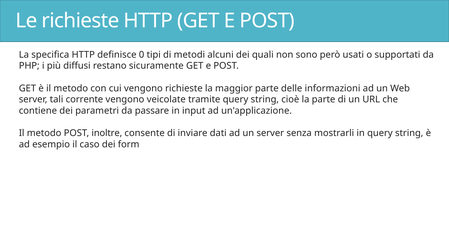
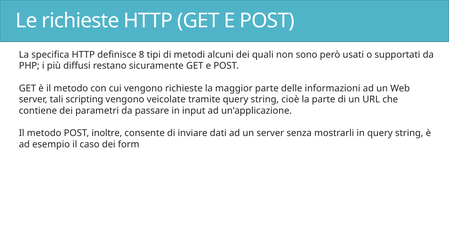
0: 0 -> 8 (142, 55)
corrente: corrente -> scripting (84, 100)
